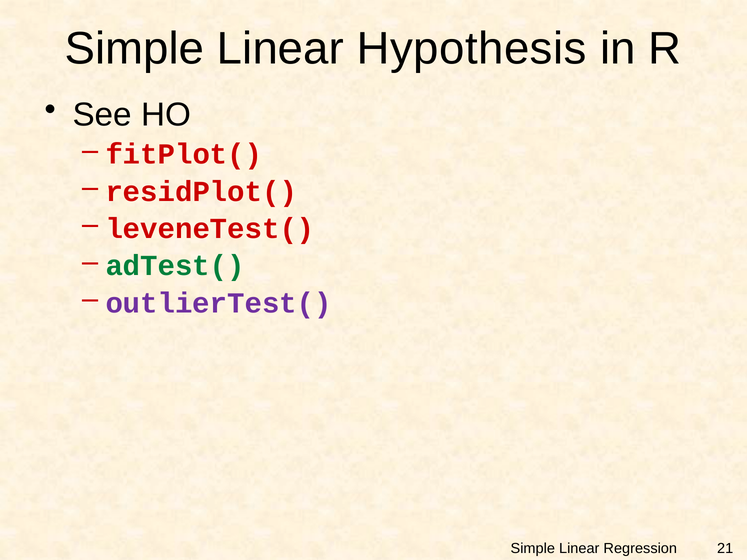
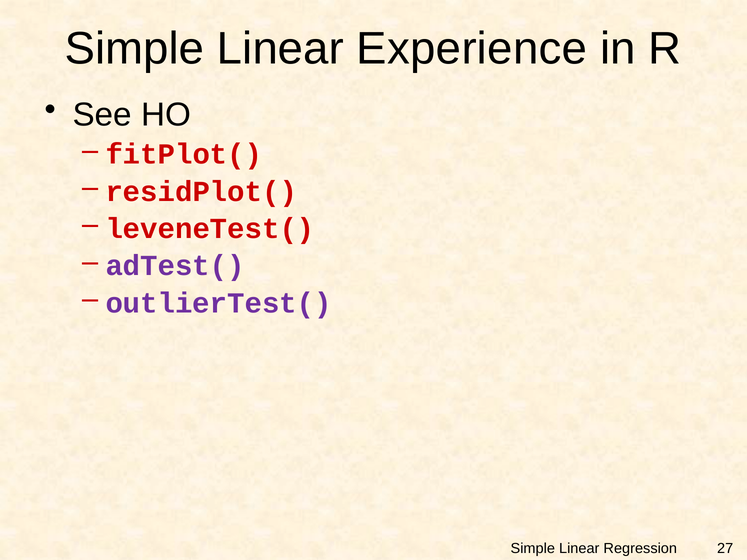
Hypothesis: Hypothesis -> Experience (472, 49)
adTest( colour: green -> purple (175, 266)
21: 21 -> 27 (725, 549)
